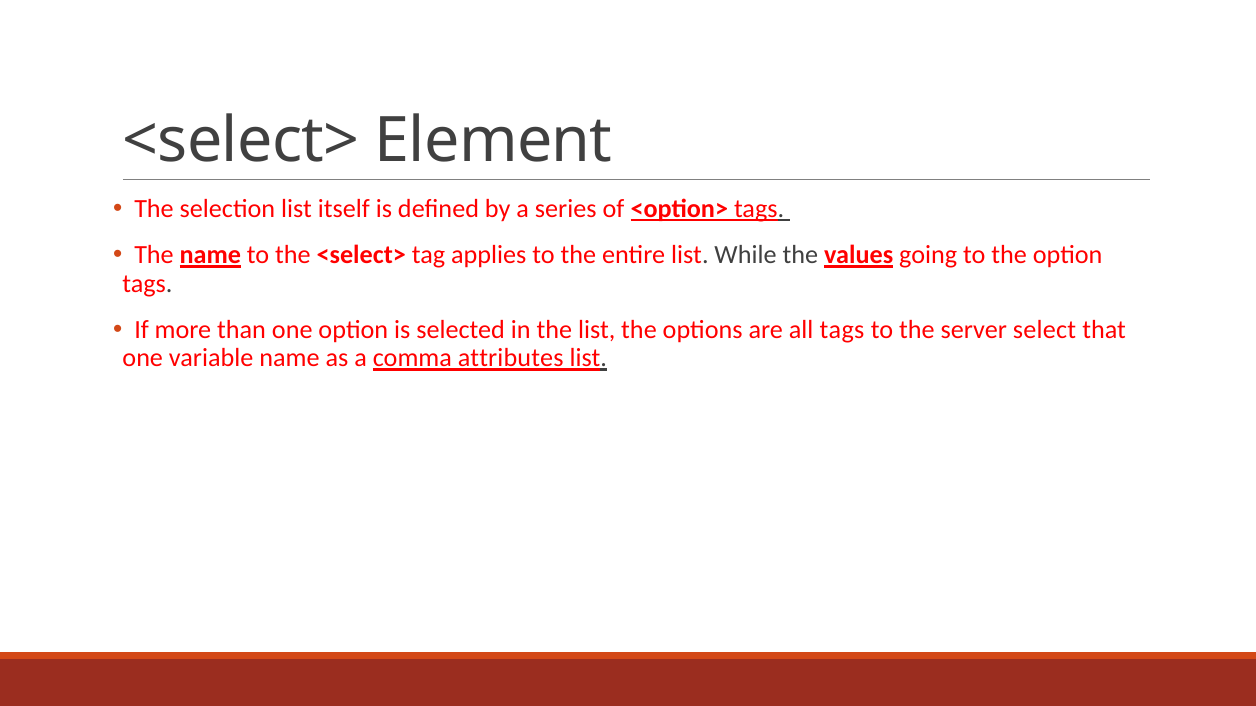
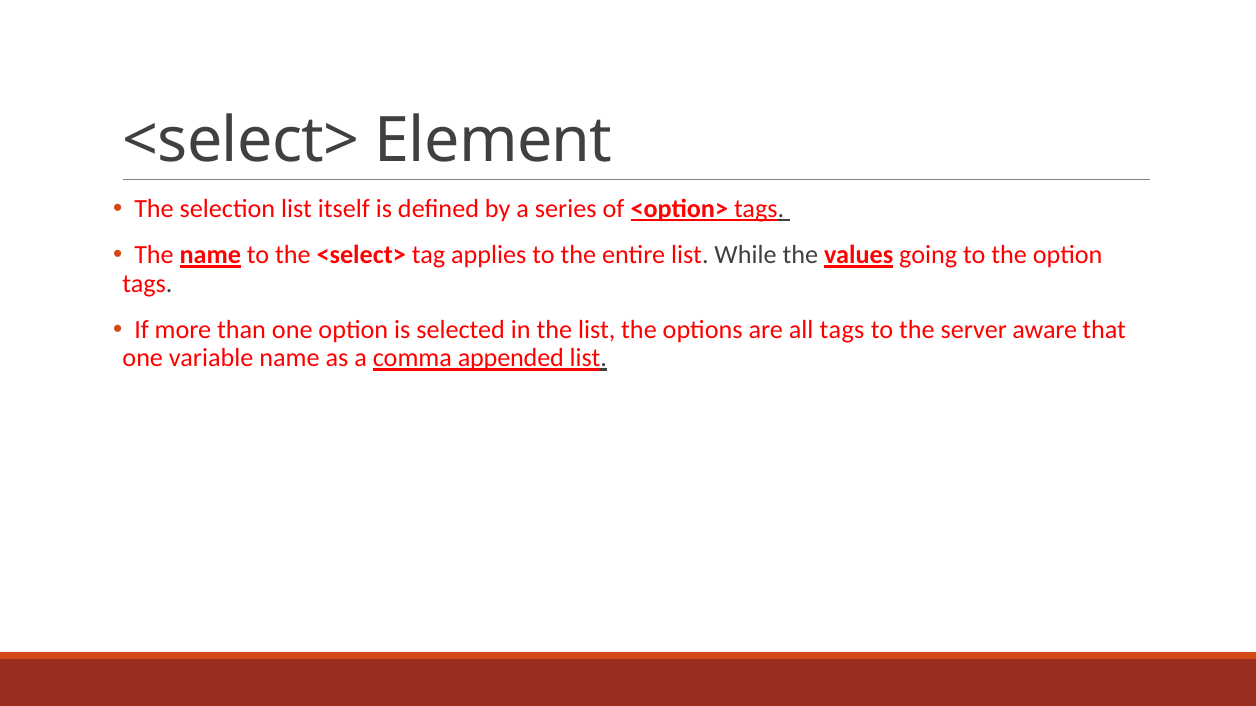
select: select -> aware (1045, 330)
attributes: attributes -> appended (511, 359)
